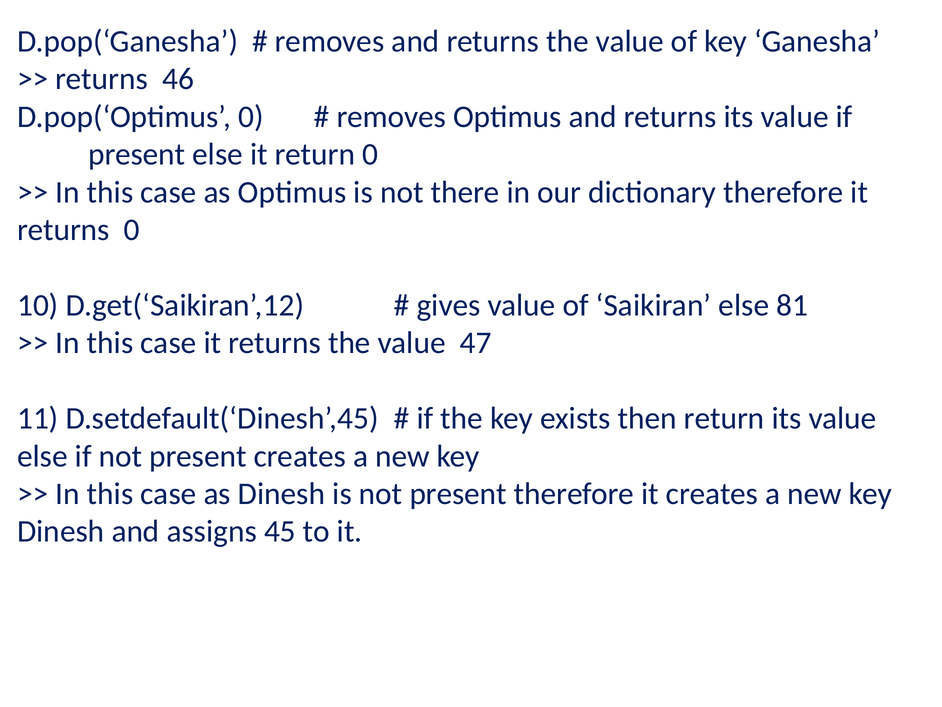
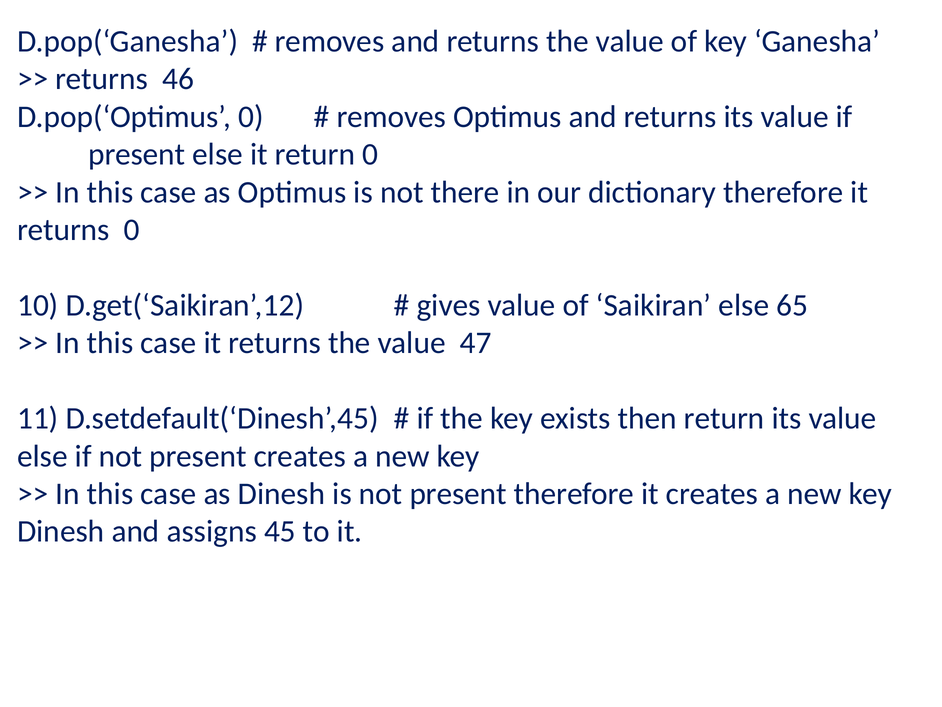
81: 81 -> 65 (792, 305)
